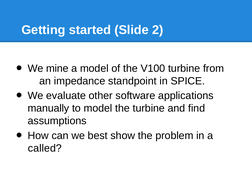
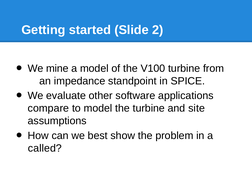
manually: manually -> compare (48, 108)
find: find -> site (197, 108)
